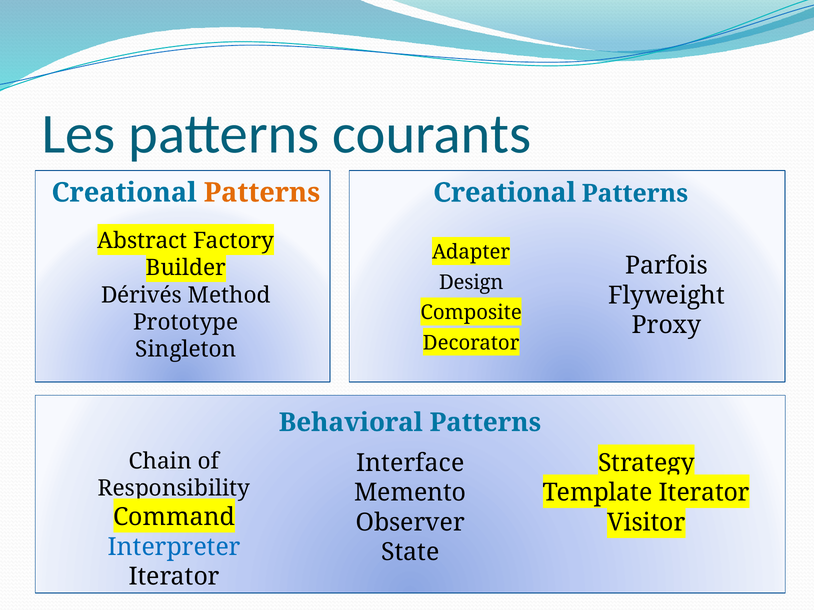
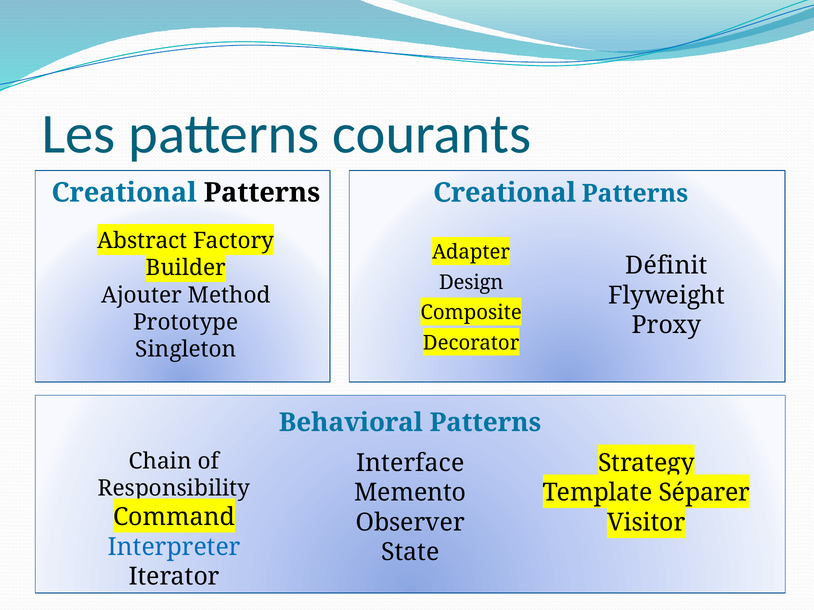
Patterns colour: orange -> black (262, 193)
Parfois: Parfois -> Définit (667, 266)
Dérivés: Dérivés -> Ajouter (142, 295)
Iterator: Iterator -> Séparer (704, 493)
